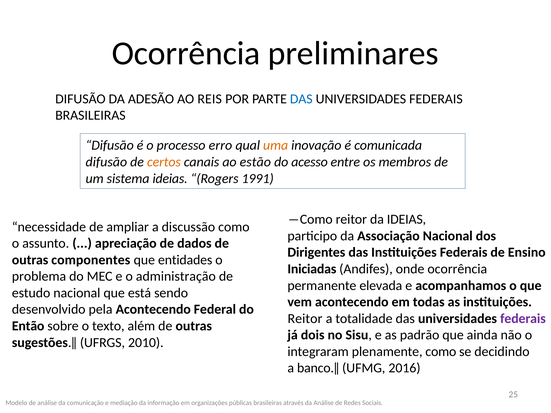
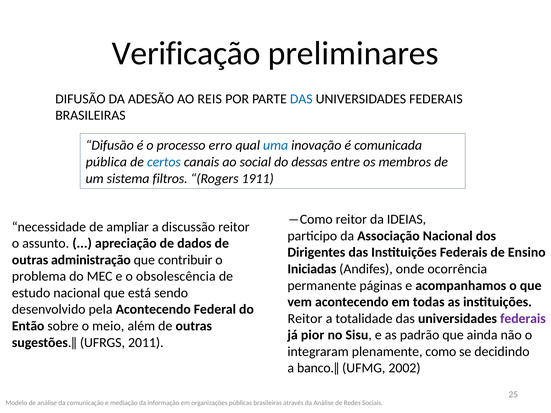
Ocorrência: Ocorrência -> Verificação (186, 53)
uma colour: orange -> blue (276, 146)
difusão: difusão -> pública (106, 162)
certos colour: orange -> blue (164, 162)
estão: estão -> social (255, 162)
acesso: acesso -> dessas (310, 162)
sistema ideias: ideias -> filtros (170, 179)
1991: 1991 -> 1911 (258, 179)
discussão como: como -> reitor (234, 227)
componentes: componentes -> administração (91, 260)
entidades: entidades -> contribuir (185, 260)
administração: administração -> obsolescência (176, 277)
elevada: elevada -> páginas (381, 286)
texto: texto -> meio (108, 326)
dois: dois -> pior (313, 335)
2010: 2010 -> 2011 (146, 343)
2016: 2016 -> 2002 (405, 368)
